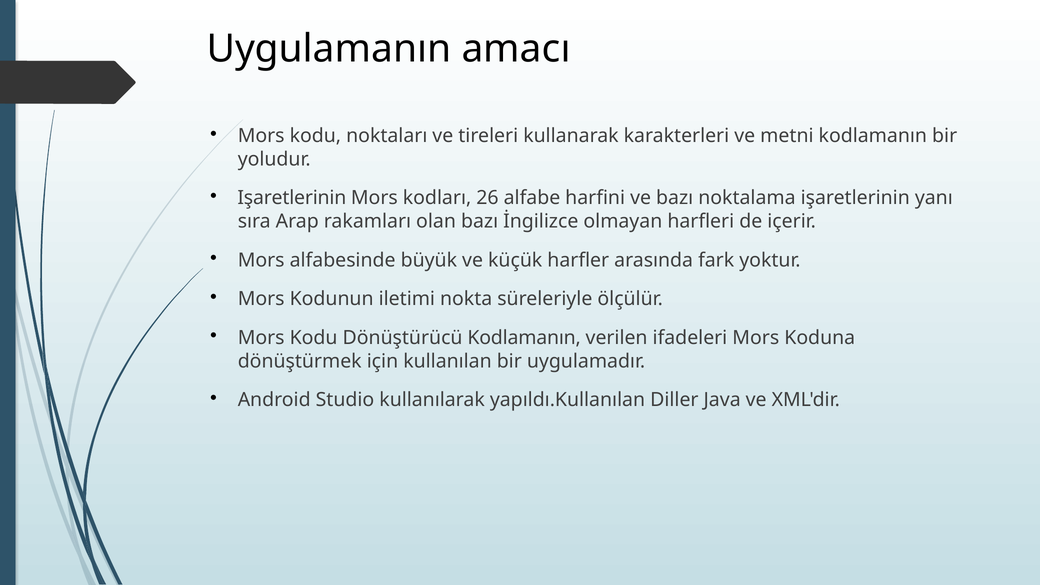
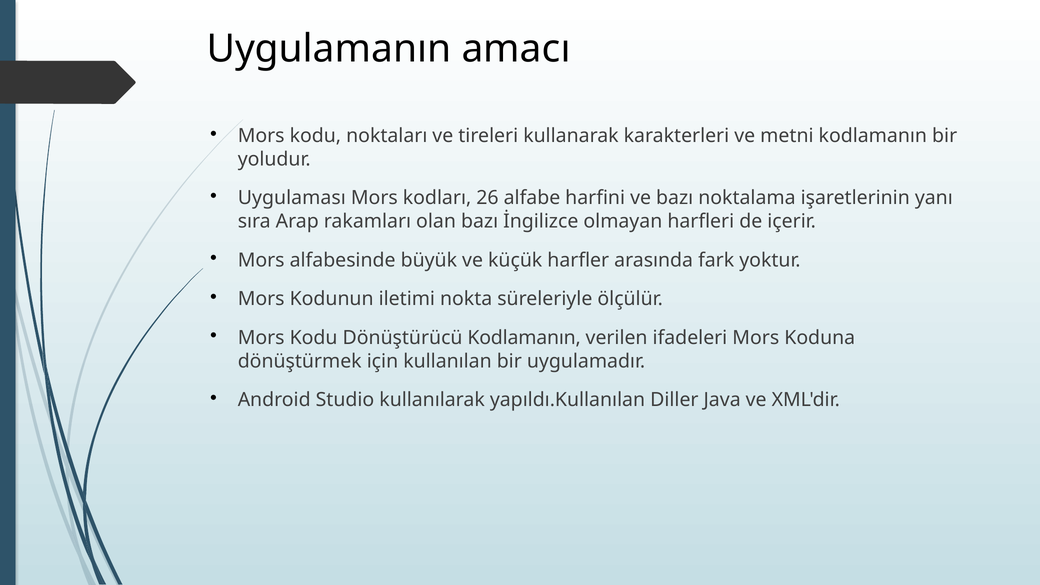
Işaretlerinin: Işaretlerinin -> Uygulaması (292, 198)
